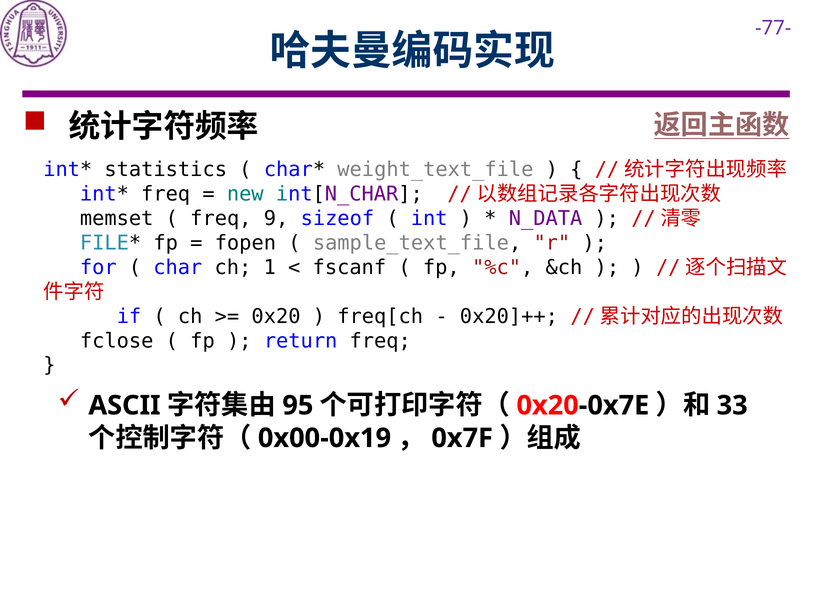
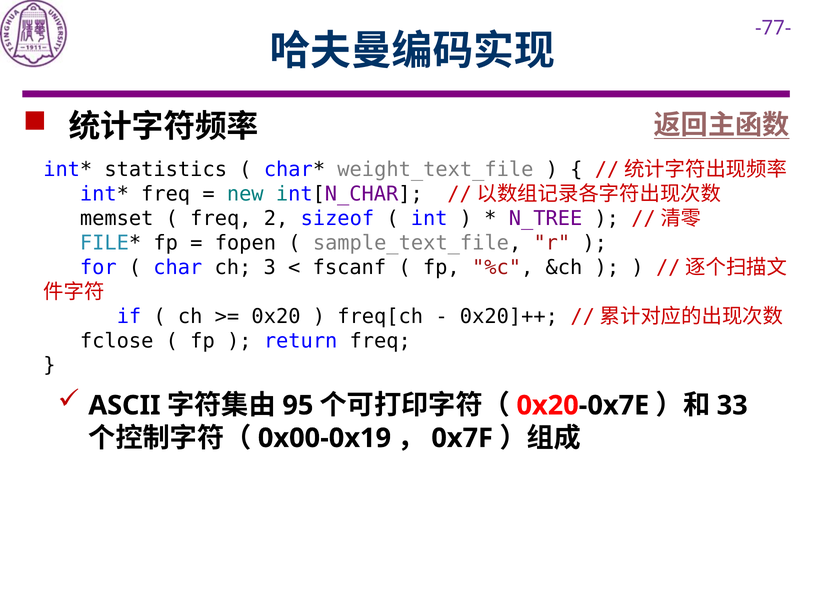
9: 9 -> 2 (276, 218)
N_DATA: N_DATA -> N_TREE (546, 218)
1: 1 -> 3 (270, 267)
